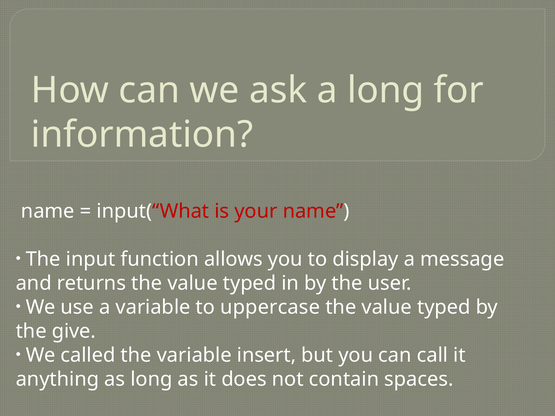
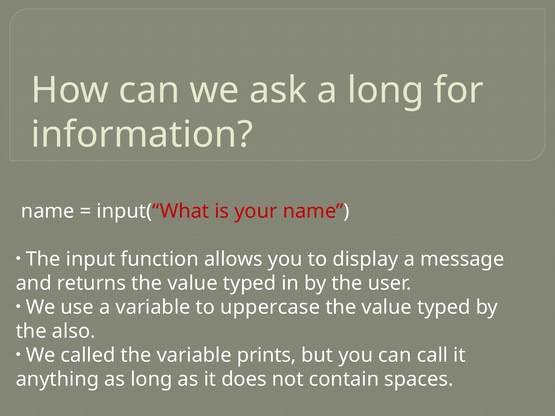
give: give -> also (74, 332)
insert: insert -> prints (267, 356)
